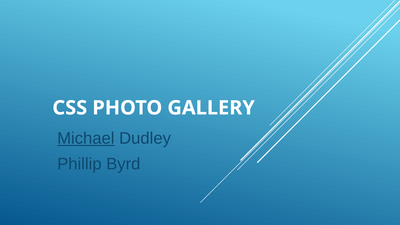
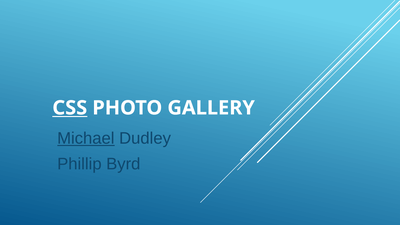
CSS underline: none -> present (70, 108)
